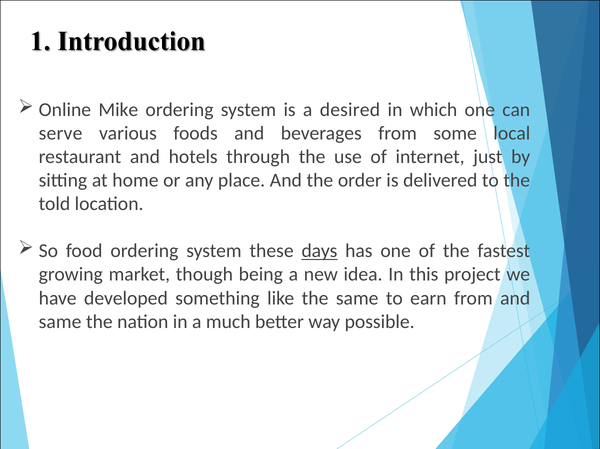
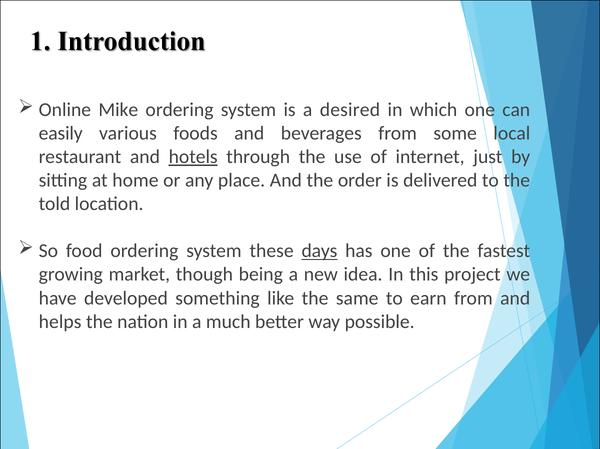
serve: serve -> easily (61, 133)
hotels underline: none -> present (193, 157)
same: same -> helps (60, 322)
